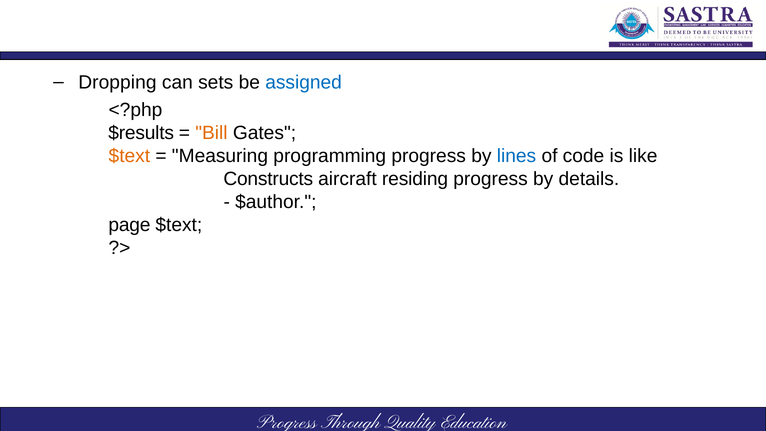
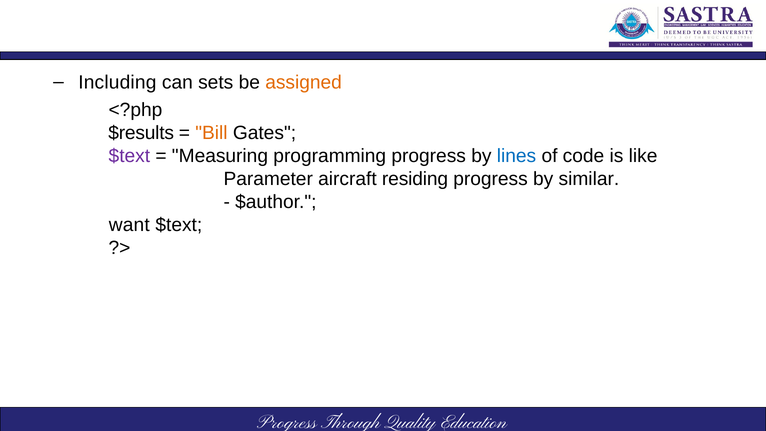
Dropping: Dropping -> Including (117, 82)
assigned colour: blue -> orange (304, 82)
$text colour: orange -> purple (129, 156)
Constructs: Constructs -> Parameter (268, 179)
details: details -> similar (589, 179)
page: page -> want (129, 225)
